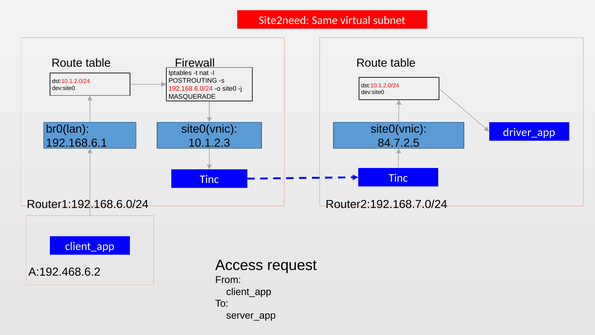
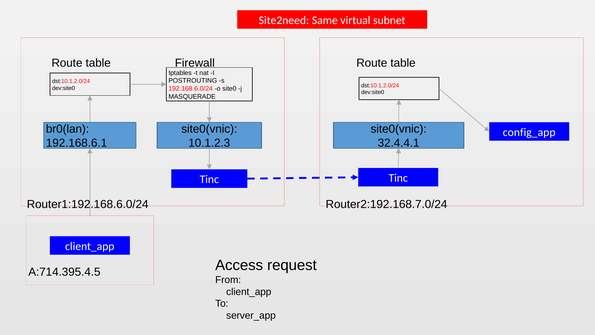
driver_app: driver_app -> config_app (529, 132)
84.7.2.5: 84.7.2.5 -> 32.4.4.1 (399, 143)
A:192.468.6.2: A:192.468.6.2 -> A:714.395.4.5 (64, 272)
